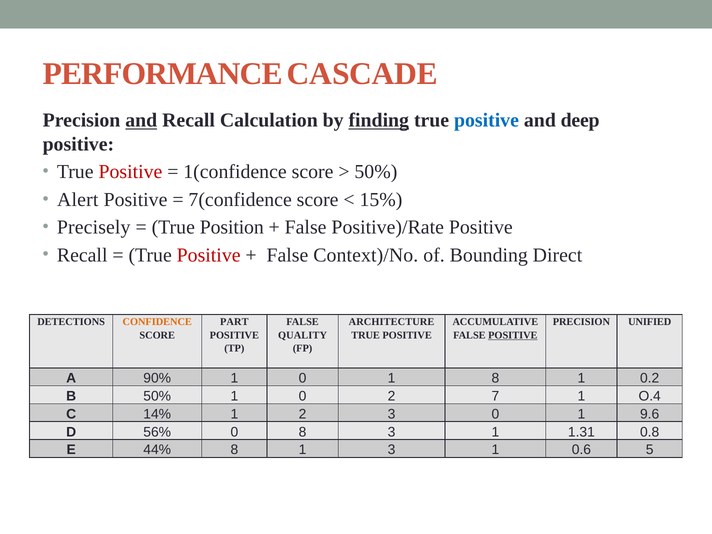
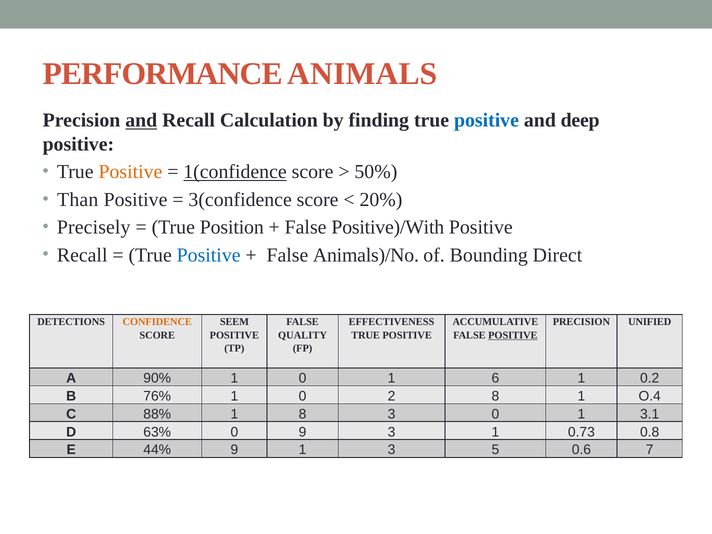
CASCADE: CASCADE -> ANIMALS (362, 74)
finding underline: present -> none (379, 120)
Positive colour: red -> orange (130, 172)
1(confidence underline: none -> present (235, 172)
Alert: Alert -> Than (78, 200)
7(confidence: 7(confidence -> 3(confidence (240, 200)
15%: 15% -> 20% (381, 200)
Positive)/Rate: Positive)/Rate -> Positive)/With (388, 227)
Positive colour: red -> blue (209, 255)
Context)/No: Context)/No -> Animals)/No (366, 255)
PART: PART -> SEEM (234, 322)
ARCHITECTURE: ARCHITECTURE -> EFFECTIVENESS (392, 322)
1 8: 8 -> 6 (495, 378)
B 50%: 50% -> 76% (157, 396)
2 7: 7 -> 8 (495, 396)
14%: 14% -> 88% (157, 414)
1 2: 2 -> 8 (303, 414)
9.6: 9.6 -> 3.1 (650, 414)
56%: 56% -> 63% (157, 432)
0 8: 8 -> 9 (303, 432)
1.31: 1.31 -> 0.73 (581, 432)
44% 8: 8 -> 9 (234, 450)
1 3 1: 1 -> 5 (495, 450)
5: 5 -> 7 (650, 450)
